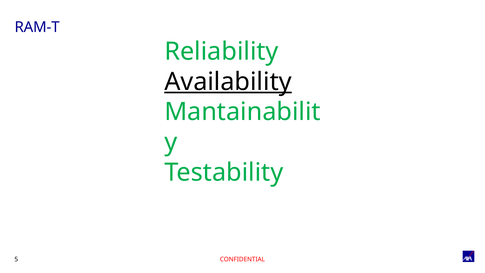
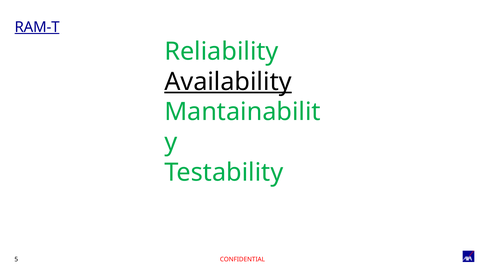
RAM-T underline: none -> present (37, 27)
